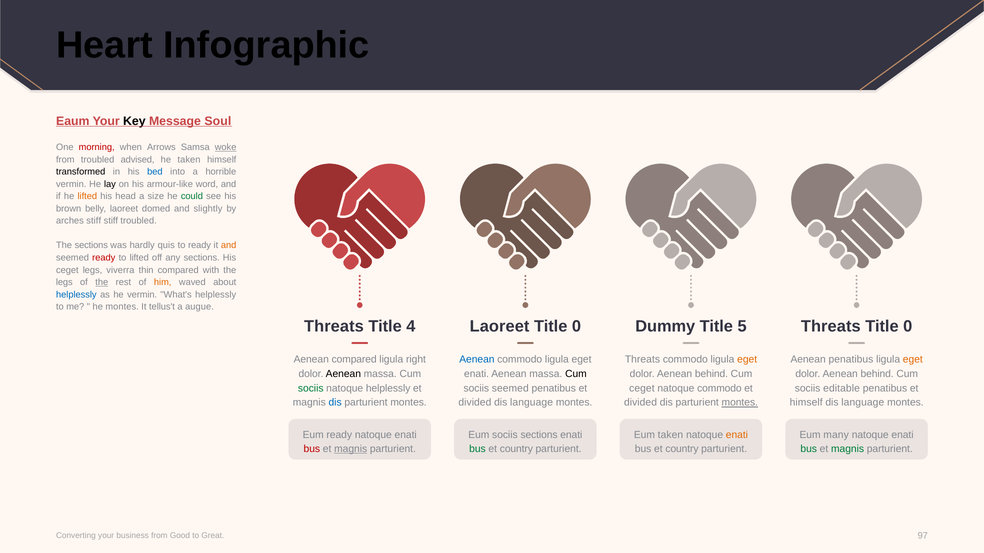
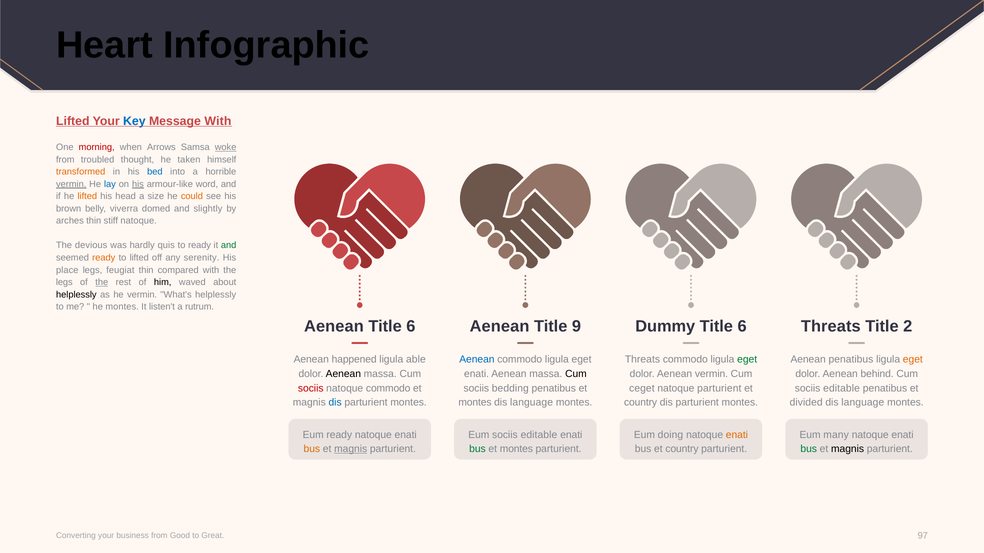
Eaum: Eaum -> Lifted (73, 121)
Key colour: black -> blue (134, 121)
Message Soul: Soul -> With (218, 121)
advised: advised -> thought (138, 160)
transformed colour: black -> orange (81, 172)
vermin underline: none -> present (71, 184)
lay colour: black -> blue (110, 184)
his underline: none -> present (138, 184)
could colour: green -> orange (192, 196)
belly laoreet: laoreet -> viverra (124, 209)
arches stiff: stiff -> thin (94, 221)
stiff troubled: troubled -> natoque (139, 221)
The sections: sections -> devious (91, 246)
and colour: orange -> green (229, 246)
ready colour: red -> orange (104, 258)
any sections: sections -> serenity (202, 258)
ceget: ceget -> place (67, 270)
viverra: viverra -> feugiat (120, 270)
him colour: orange -> black (163, 283)
helplessly colour: blue -> black (76, 295)
tellus't: tellus't -> listen't (162, 307)
augue: augue -> rutrum (200, 307)
Threats: Threats -> Aenean (334, 326)
4: 4 -> 6 (411, 326)
Laoreet: Laoreet -> Aenean (500, 326)
0: 0 -> 9 (576, 326)
Dummy Title 5: 5 -> 6 (742, 326)
0: 0 -> 2 (908, 326)
Aenean compared: compared -> happened (354, 360)
right: right -> able (416, 360)
eget colour: orange -> green (747, 360)
behind: behind -> vermin (711, 374)
sociis colour: green -> red (311, 389)
natoque helplessly: helplessly -> commodo (388, 389)
sociis seemed: seemed -> bedding (510, 389)
natoque commodo: commodo -> parturient (719, 389)
divided: divided -> montes (475, 403)
divided: divided -> country (641, 403)
montes underline: present -> none (740, 403)
himself: himself -> divided (806, 403)
Eum sociis sections: sections -> editable (539, 435)
Eum taken: taken -> doing (670, 435)
bus colour: red -> orange (312, 449)
country: country -> montes (516, 449)
magnis colour: green -> black (848, 449)
